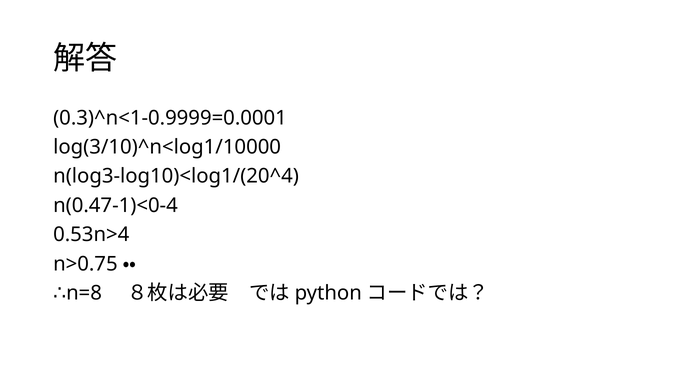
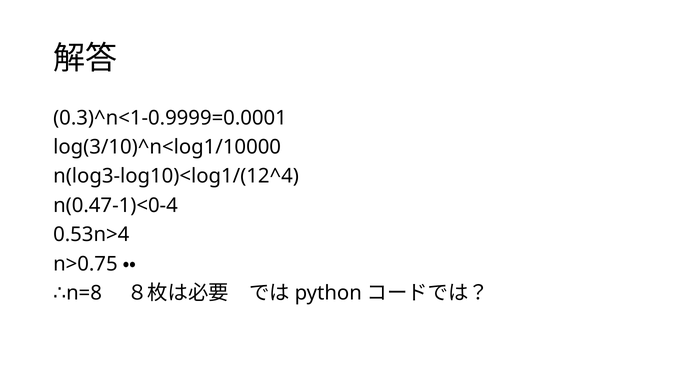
n(log3-log10)<log1/(20^4: n(log3-log10)<log1/(20^4 -> n(log3-log10)<log1/(12^4 (176, 177)
